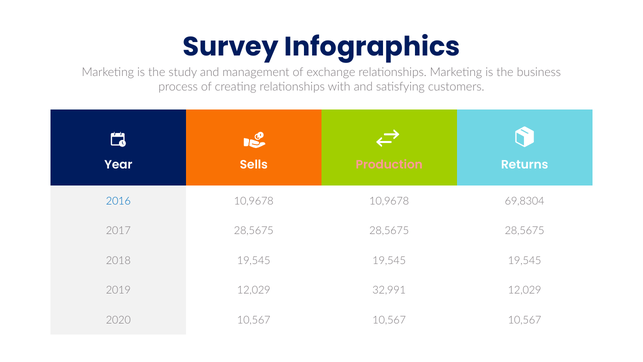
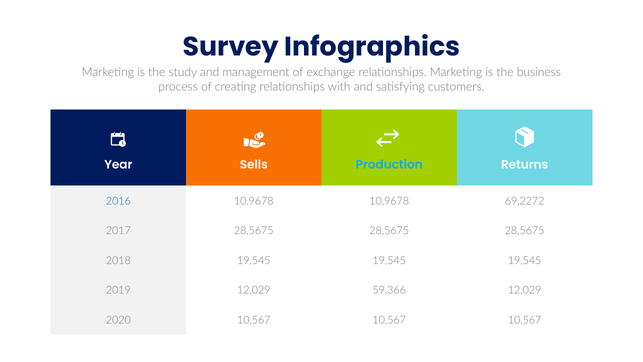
Production colour: pink -> light blue (389, 165)
69,8304: 69,8304 -> 69,2272 (525, 201)
32,991: 32,991 -> 59,366 (389, 290)
